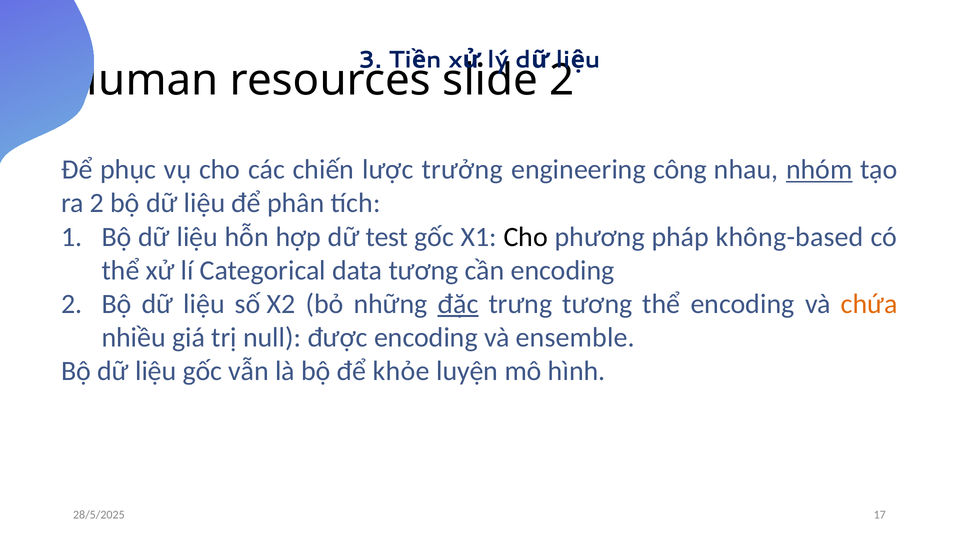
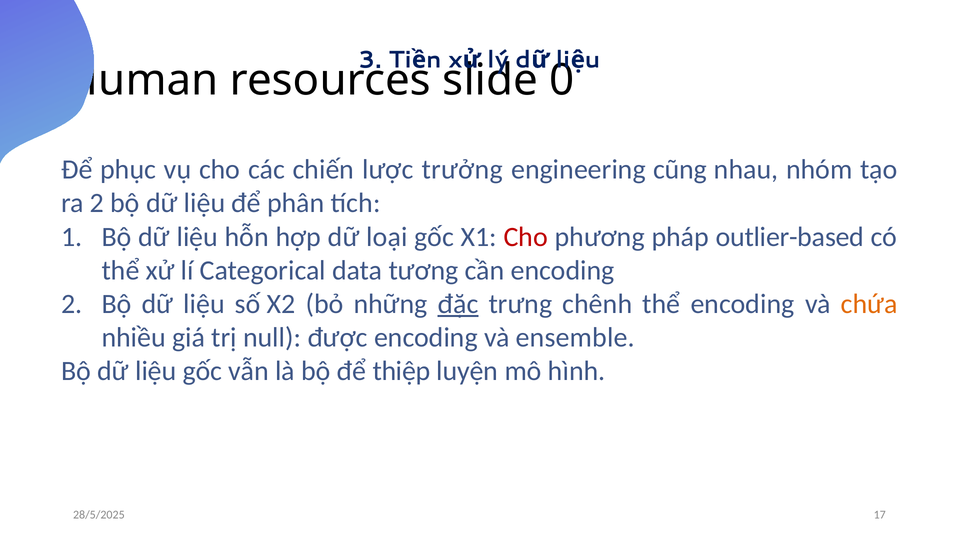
2: 2 -> 0 (562, 81)
công: công -> cũng (680, 170)
nhóm underline: present -> none (819, 170)
test: test -> loại (387, 237)
Cho colour: black -> red (526, 237)
không-based: không-based -> outlier-based (790, 237)
trưng tương: tương -> chênh (597, 304)
khỏe: khỏe -> thiệp (401, 371)
